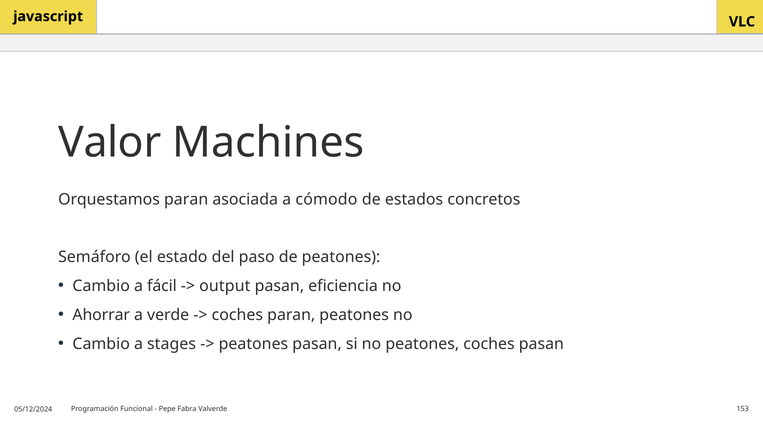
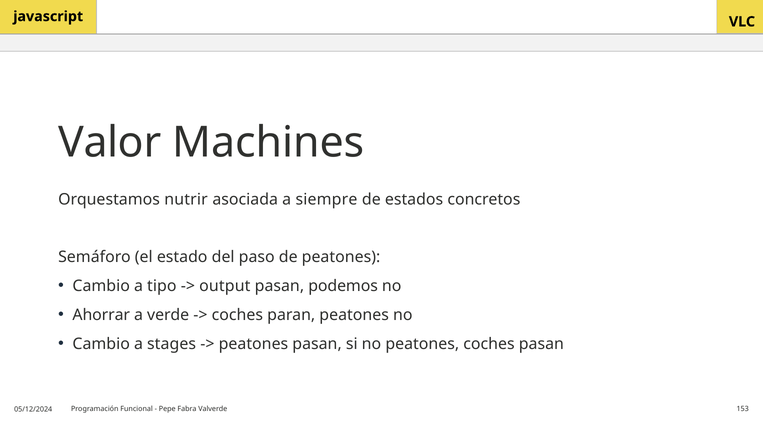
Orquestamos paran: paran -> nutrir (186, 199)
cómodo: cómodo -> siempre (326, 199)
fácil: fácil -> tipo (162, 286)
eficiencia: eficiencia -> podemos (343, 286)
